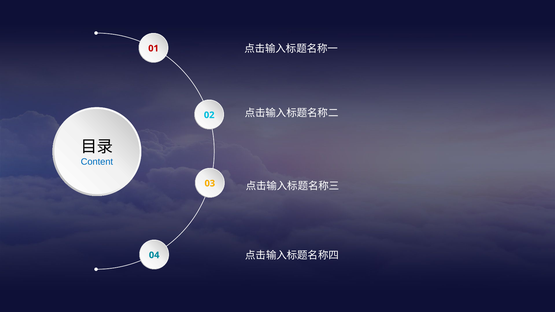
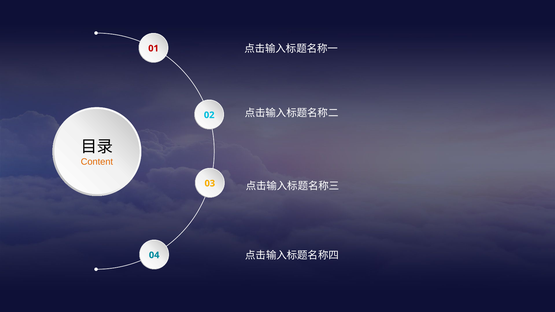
Content colour: blue -> orange (97, 162)
